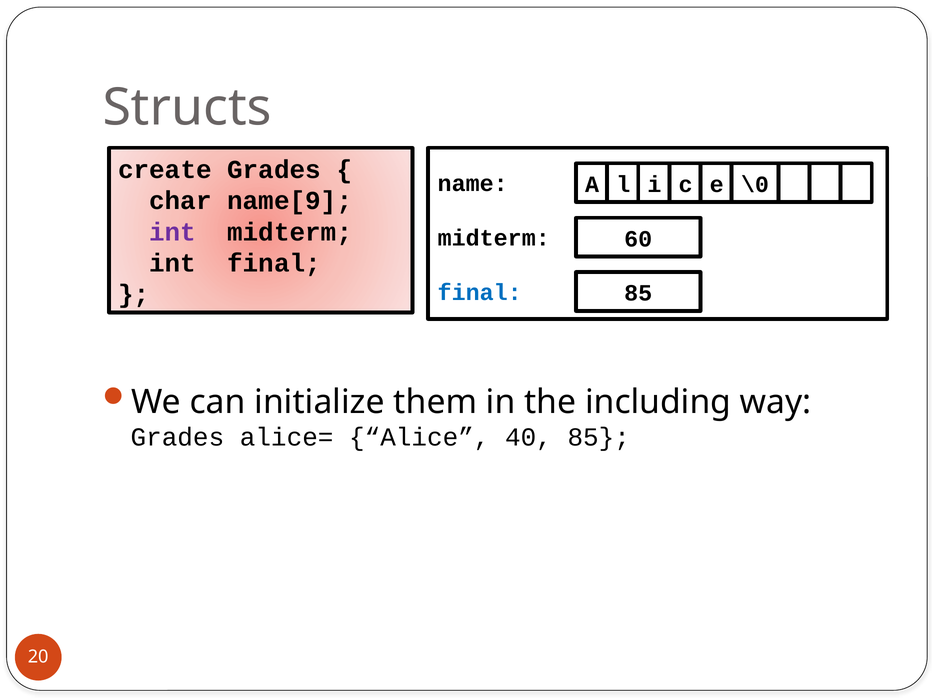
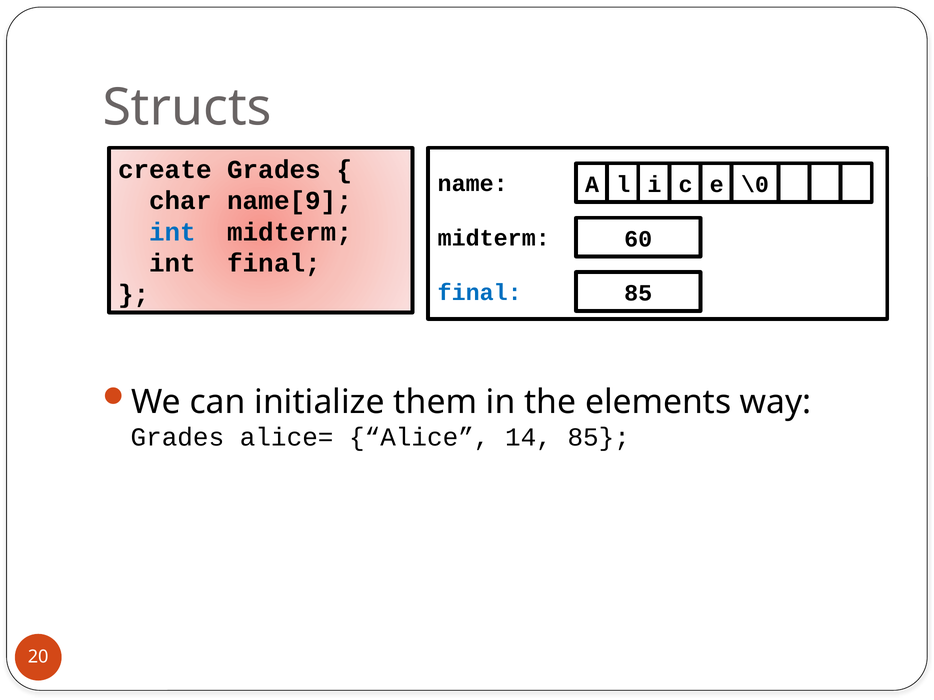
int colour: purple -> blue (173, 232)
including: including -> elements (658, 402)
40: 40 -> 14 (528, 438)
